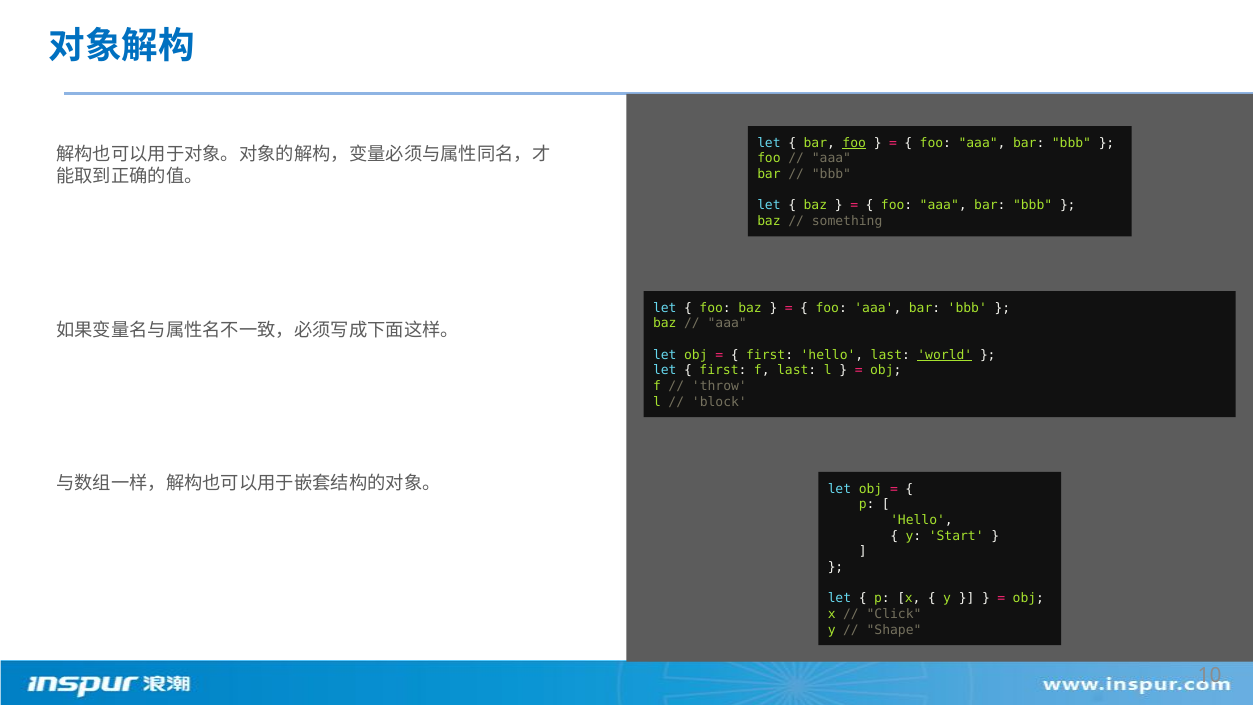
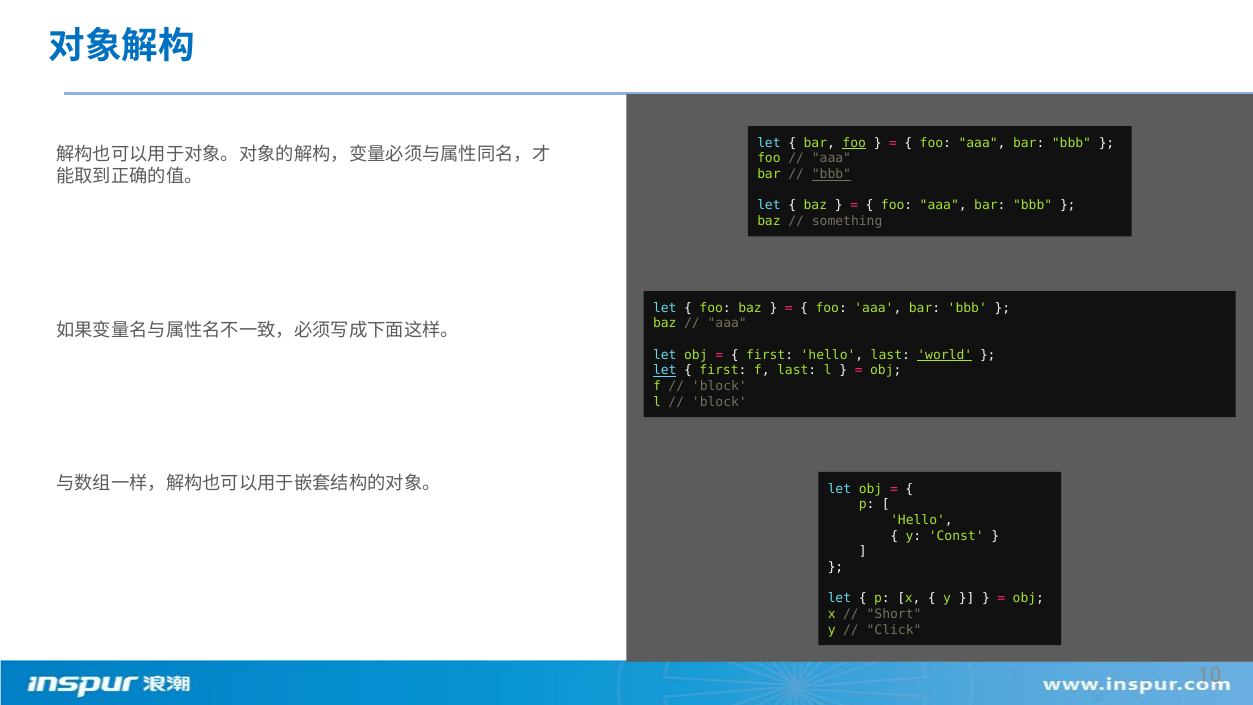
bbb underline: none -> present (831, 174)
let underline: none -> present (665, 371)
throw: throw -> block (719, 386)
Start: Start -> Const (956, 536)
Click: Click -> Short (894, 614)
Shape: Shape -> Click (894, 630)
